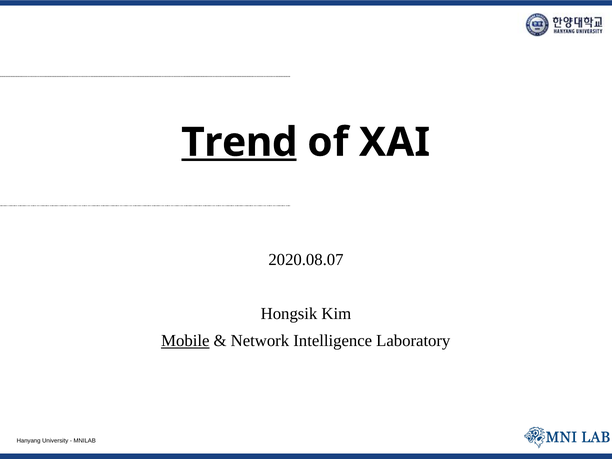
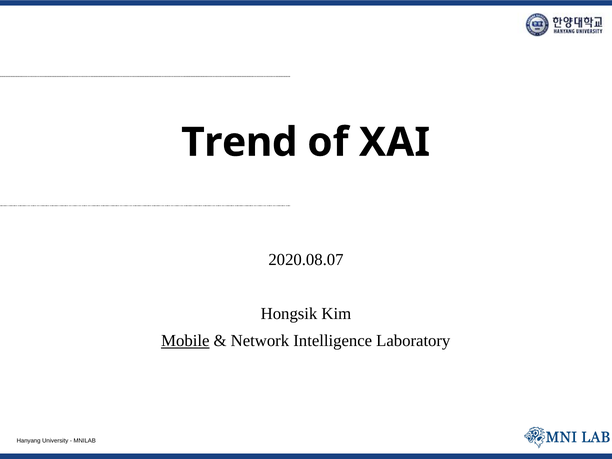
Trend underline: present -> none (239, 142)
